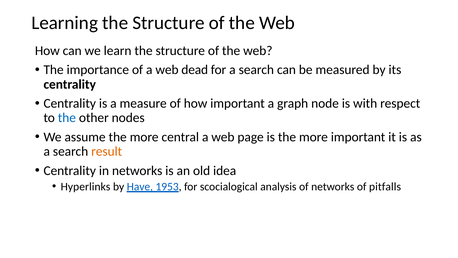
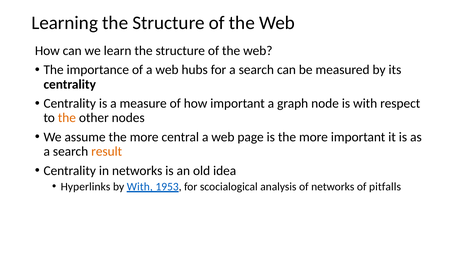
dead: dead -> hubs (195, 70)
the colour: blue -> orange (67, 118)
by Have: Have -> With (140, 186)
